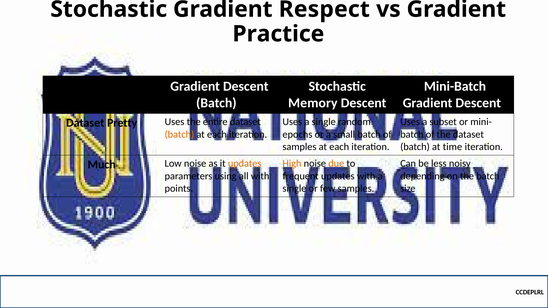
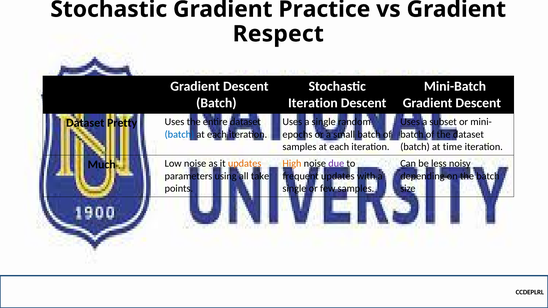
Respect: Respect -> Practice (324, 9)
Practice: Practice -> Respect (278, 34)
Memory: Memory -> Iteration (313, 103)
batch colour: orange -> blue (179, 134)
due colour: orange -> purple (336, 164)
all with: with -> take (260, 176)
